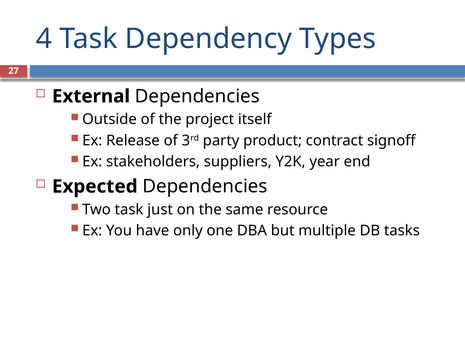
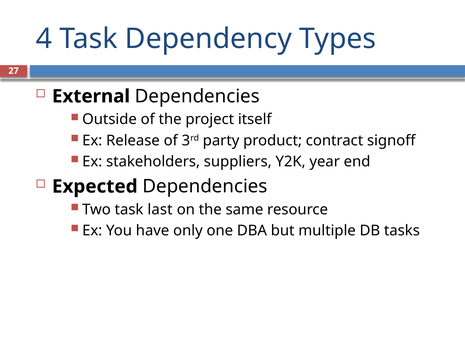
just: just -> last (160, 209)
